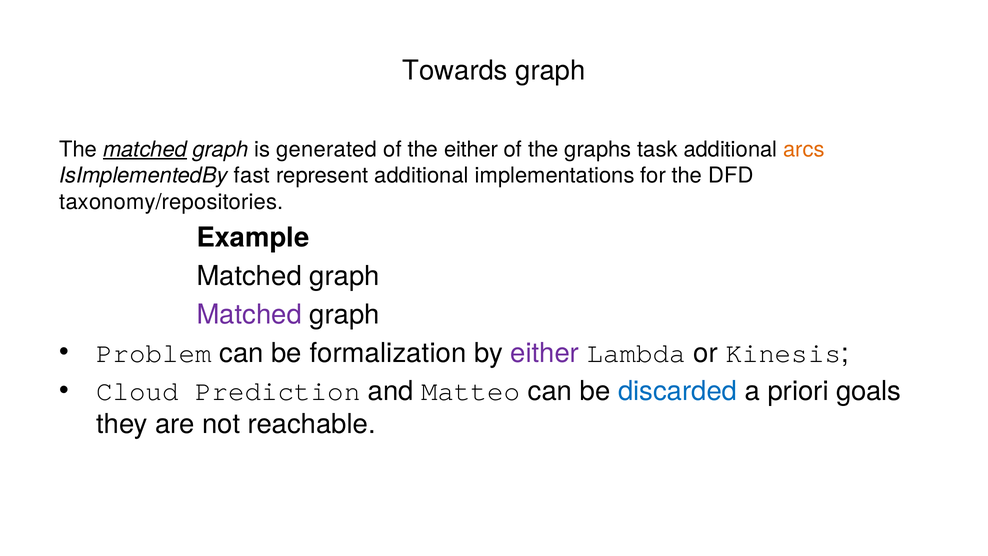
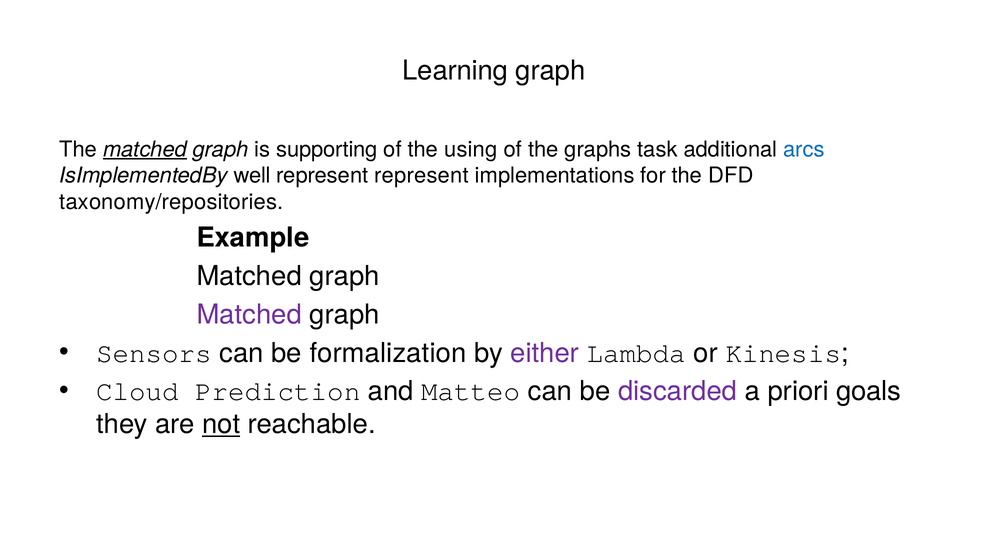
Towards: Towards -> Learning (455, 70)
generated: generated -> supporting (327, 149)
the either: either -> using (471, 149)
arcs colour: orange -> blue (804, 149)
fast: fast -> well (252, 176)
represent additional: additional -> represent (422, 176)
Problem: Problem -> Sensors (154, 353)
discarded colour: blue -> purple (678, 391)
not underline: none -> present (221, 424)
